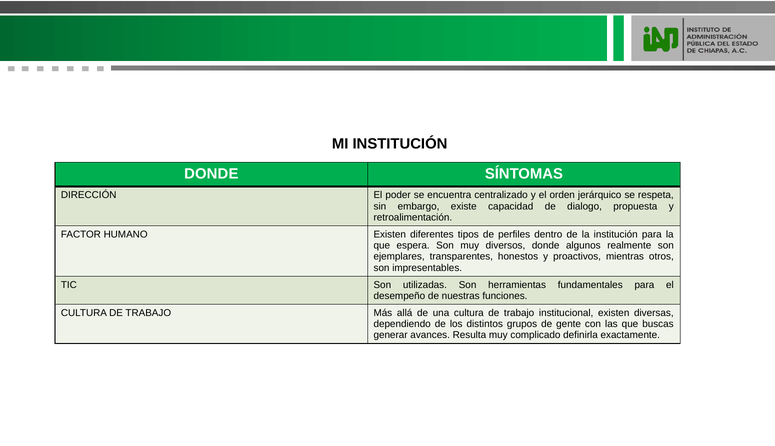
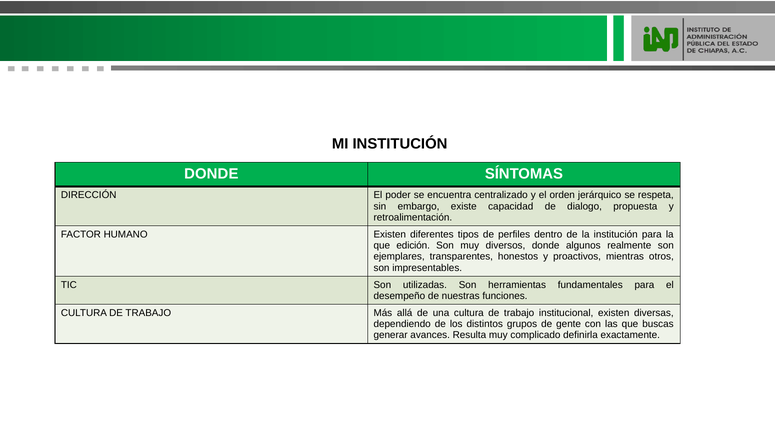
espera: espera -> edición (413, 246)
